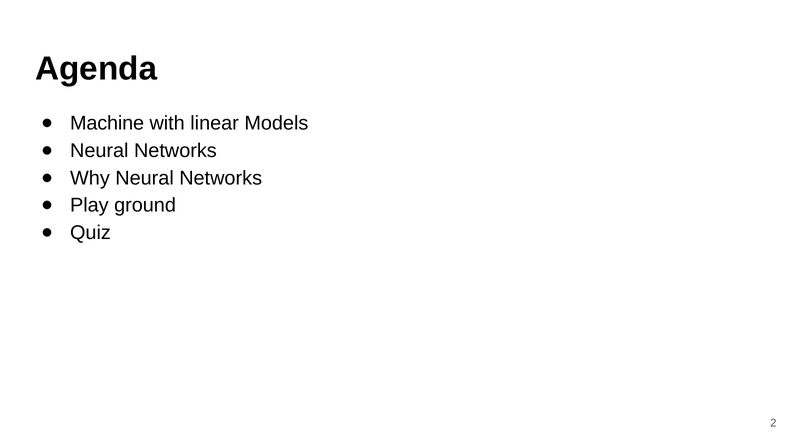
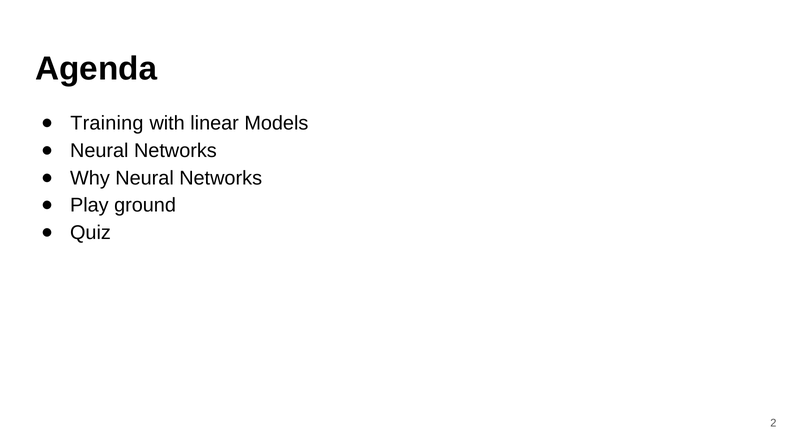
Machine: Machine -> Training (107, 123)
